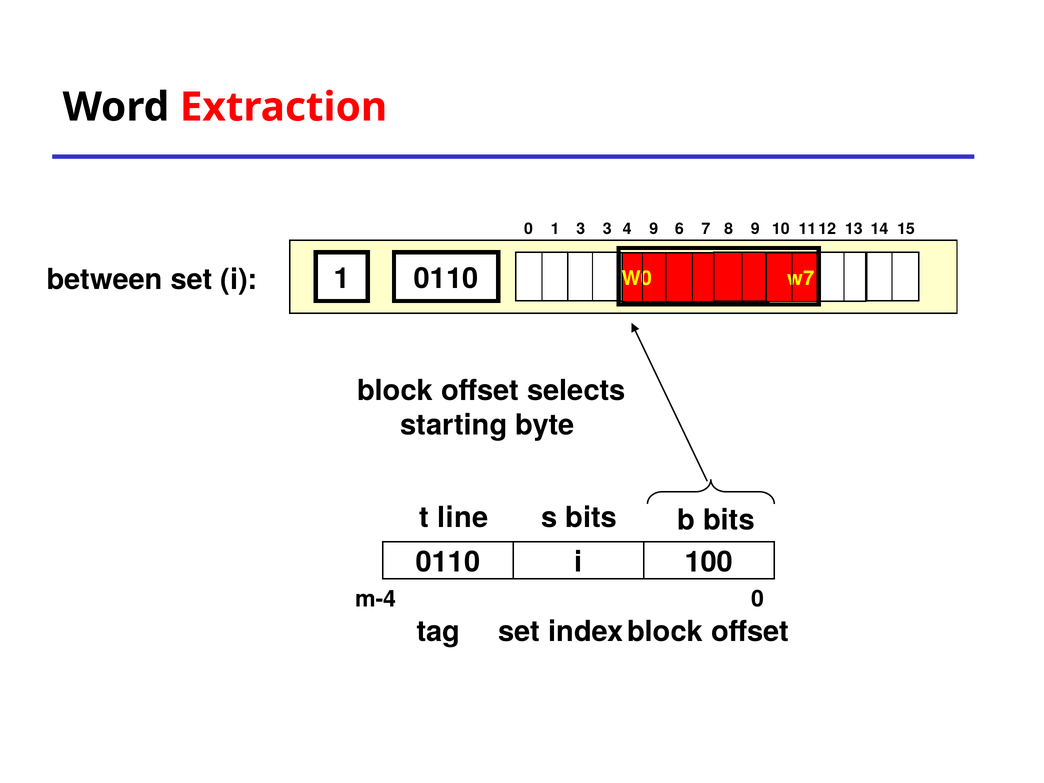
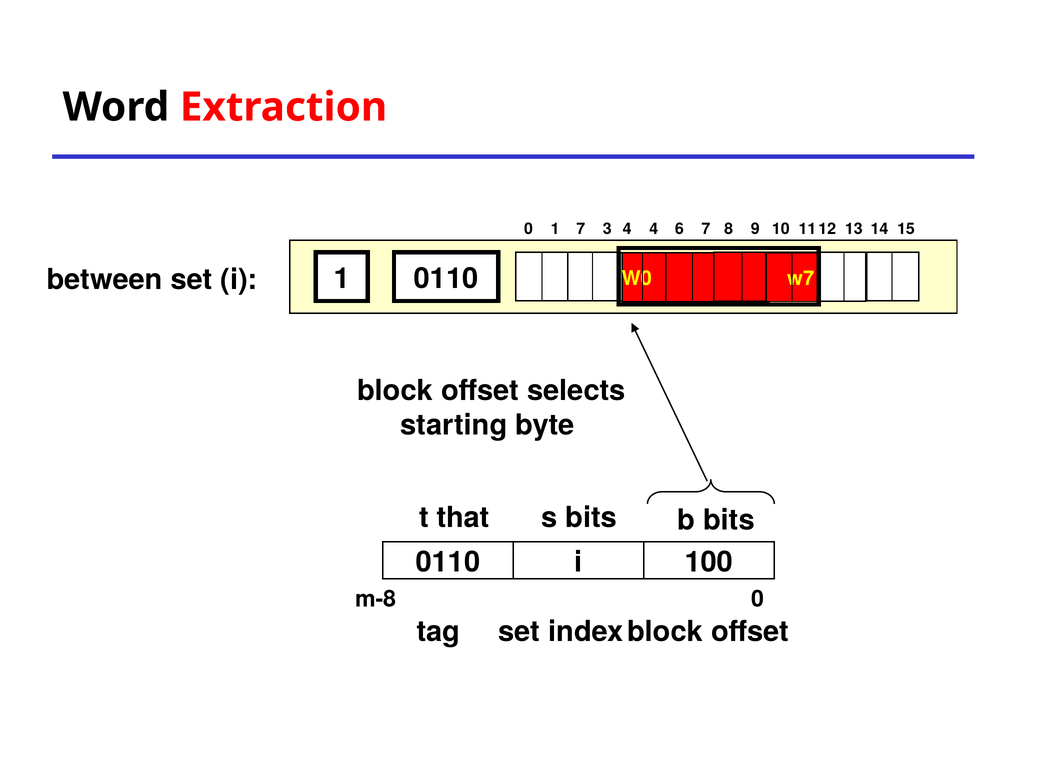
1 3: 3 -> 7 (581, 229)
4 9: 9 -> 4 (654, 229)
line: line -> that (463, 518)
m-4: m-4 -> m-8 (376, 599)
